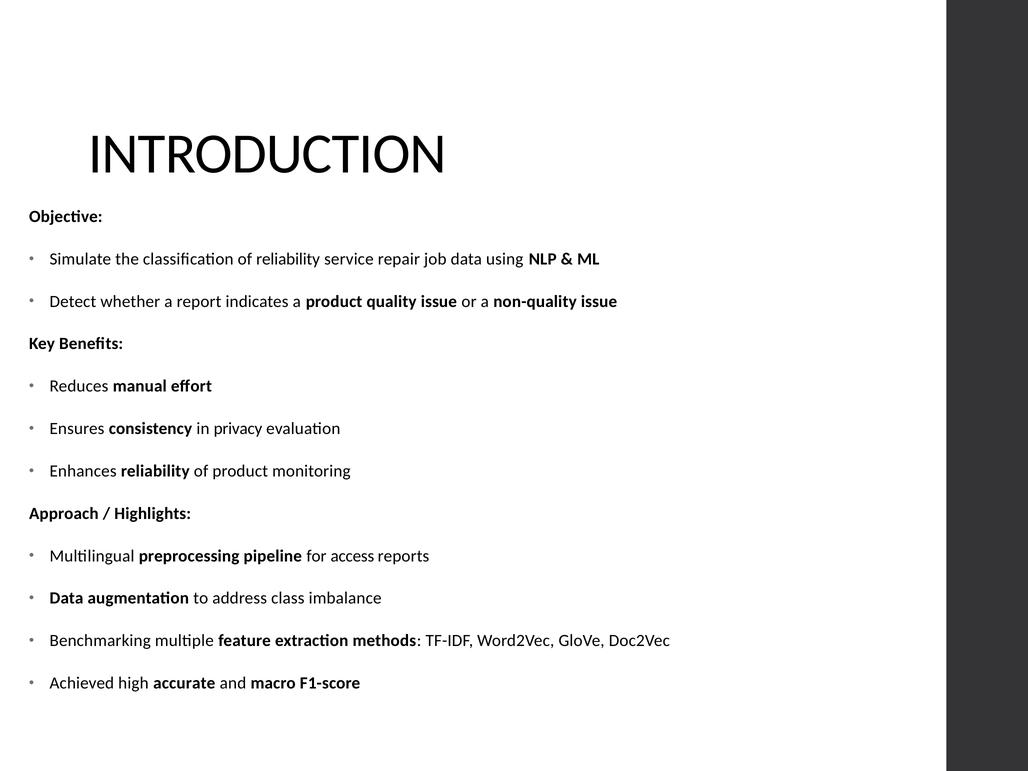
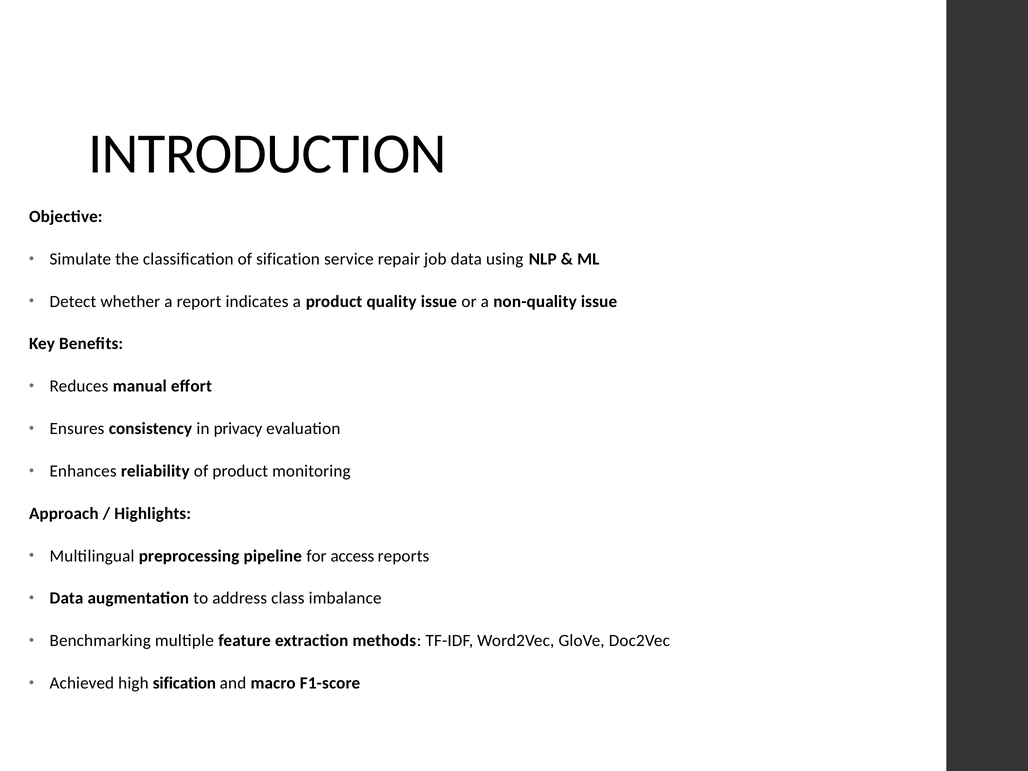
of reliability: reliability -> sification (288, 259)
high accurate: accurate -> sification (184, 683)
